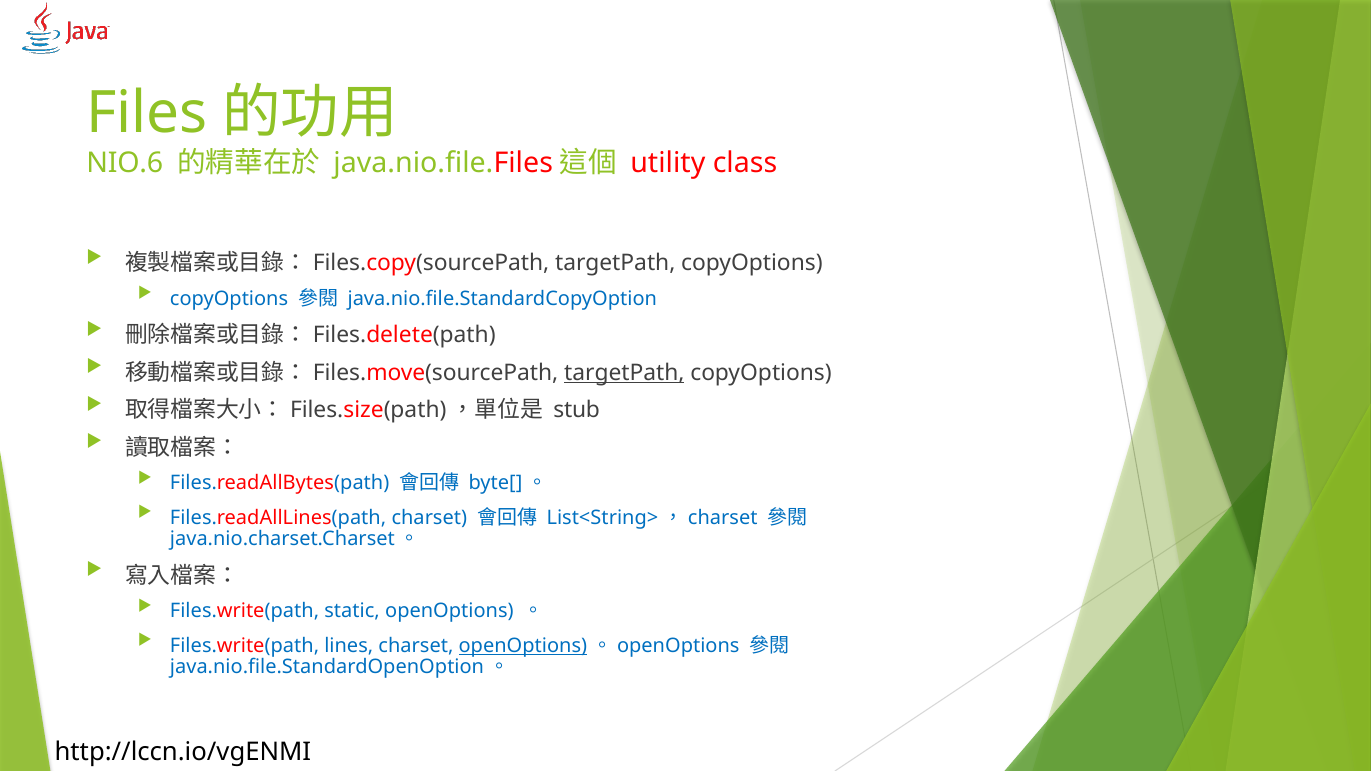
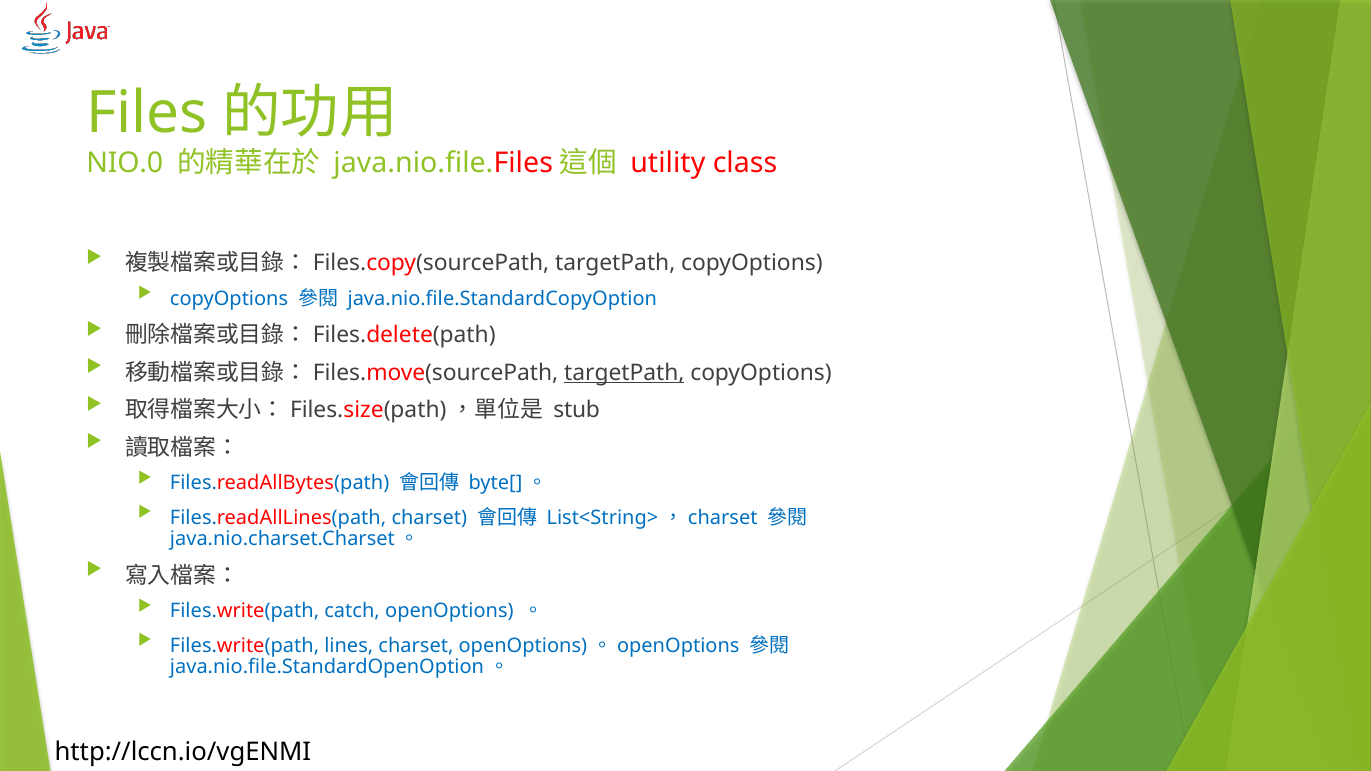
NIO.6: NIO.6 -> NIO.0 (125, 163)
static: static -> catch (352, 611)
openOptions underline: present -> none (523, 646)
